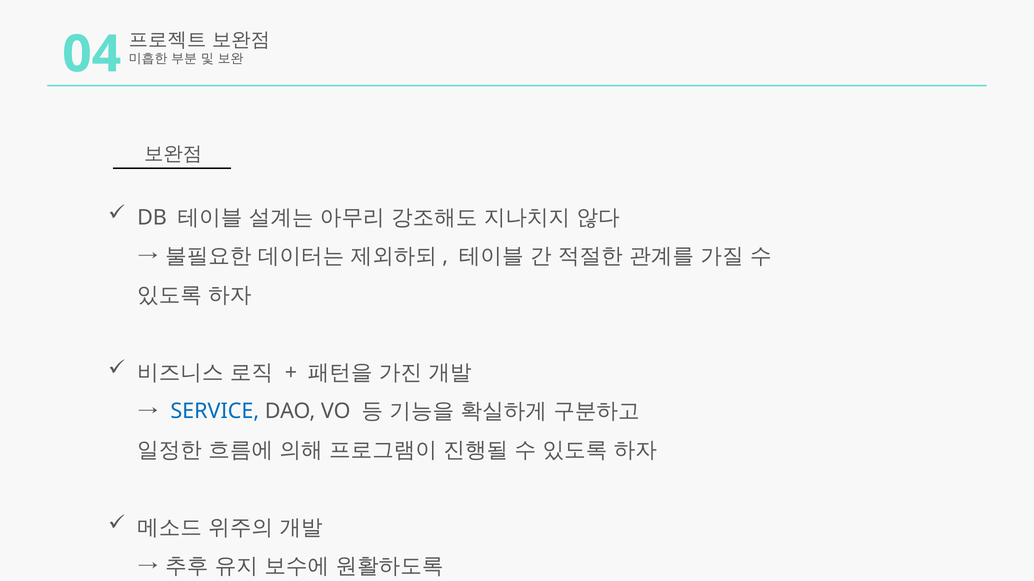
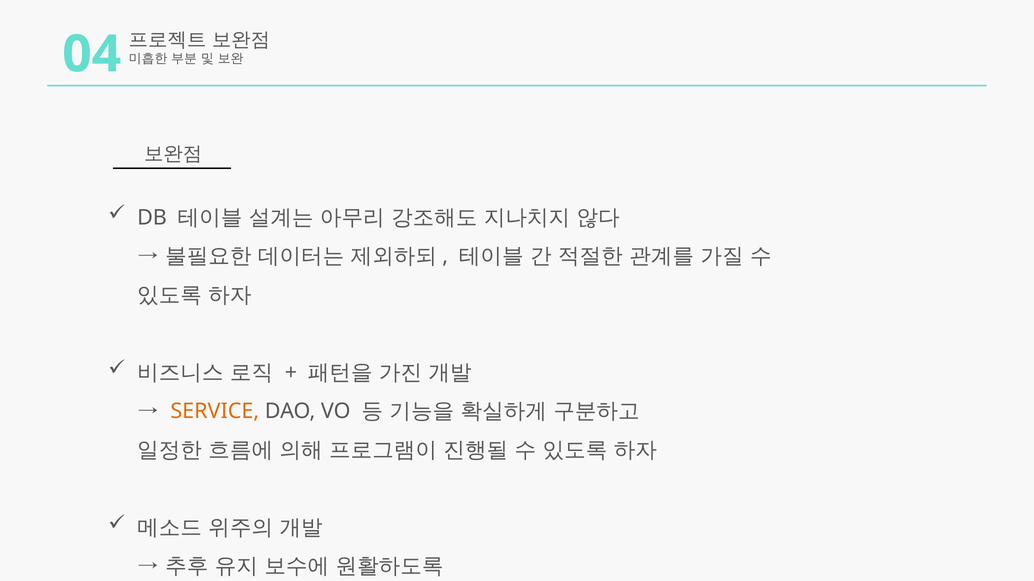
SERVICE colour: blue -> orange (215, 412)
